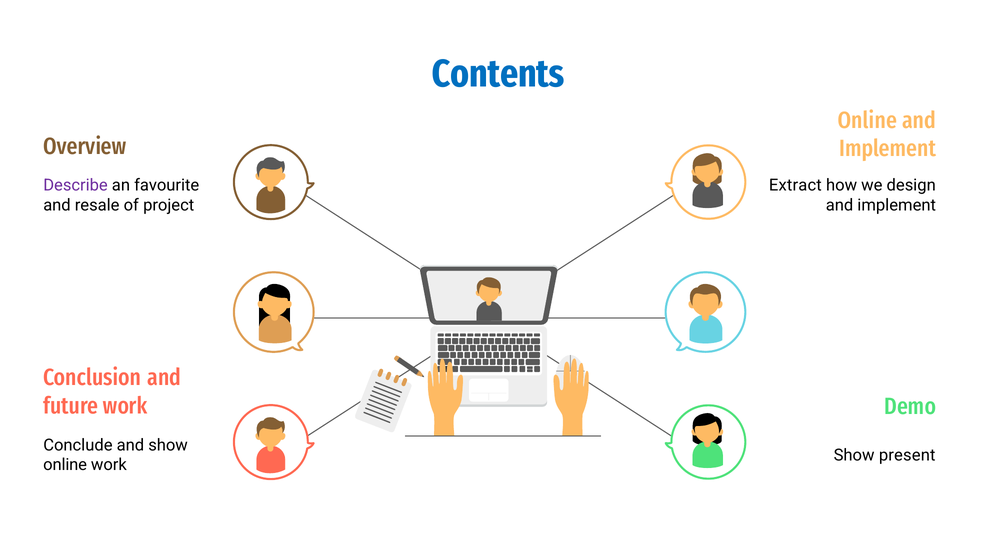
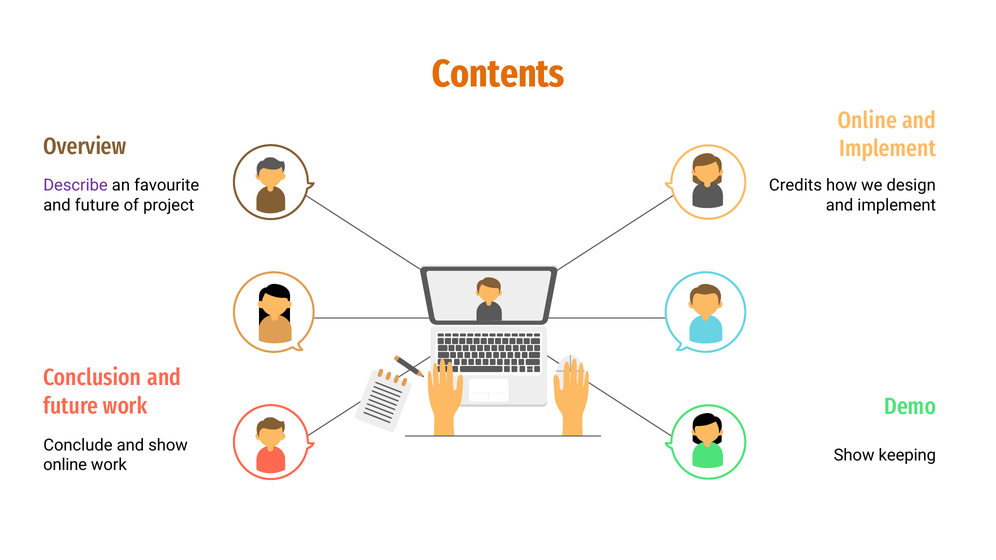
Contents colour: blue -> orange (498, 74)
Extract: Extract -> Credits (795, 185)
resale: resale -> future (97, 205)
present: present -> keeping (907, 455)
